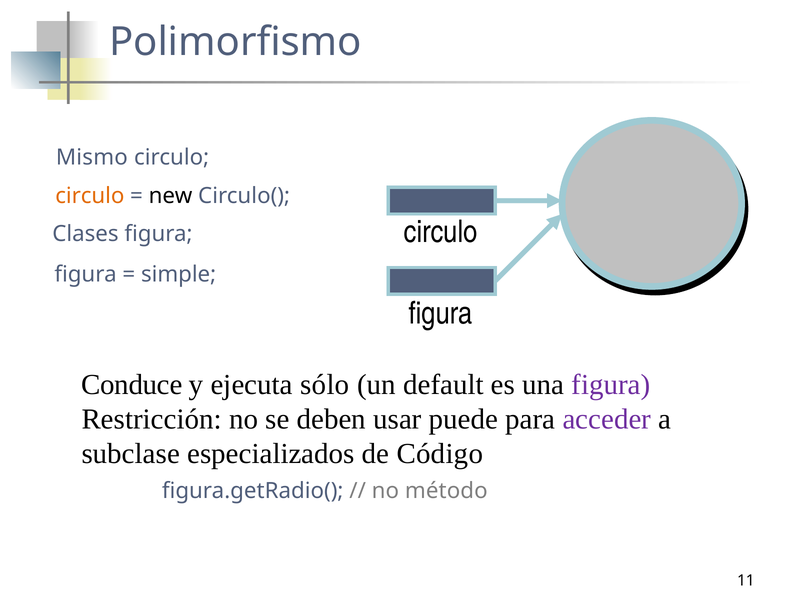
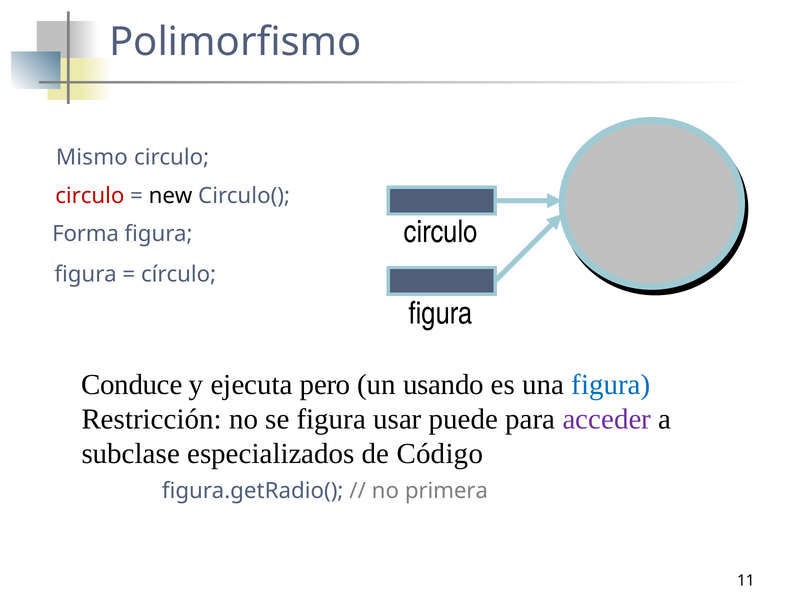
circulo colour: orange -> red (90, 196)
Clases: Clases -> Forma (86, 234)
simple: simple -> círculo (179, 274)
sólo: sólo -> pero (325, 385)
default: default -> usando (444, 385)
figura colour: purple -> blue (611, 385)
se deben: deben -> figura (331, 419)
método: método -> primera (446, 491)
